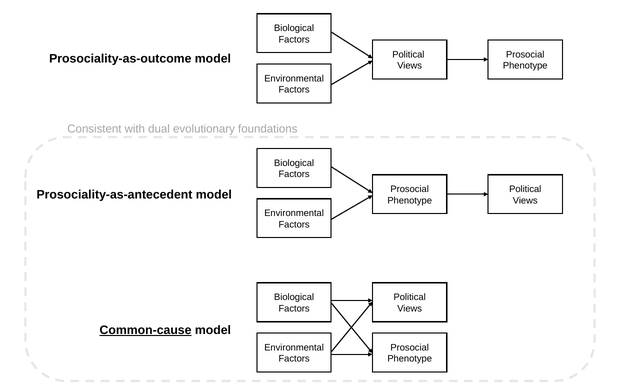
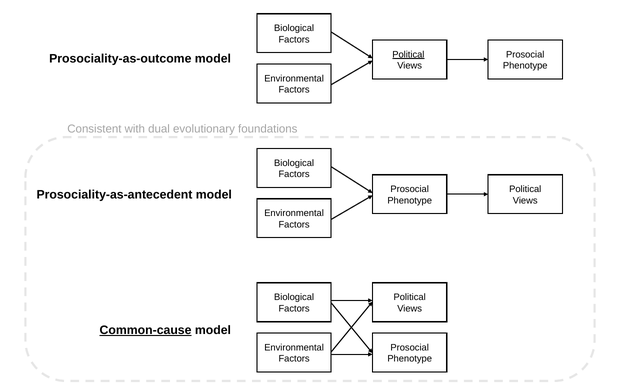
Political underline: none -> present (408, 54)
